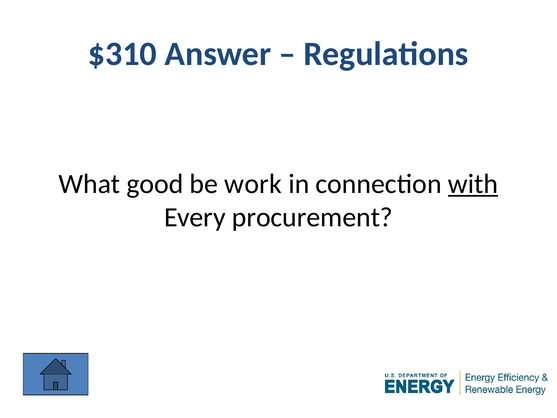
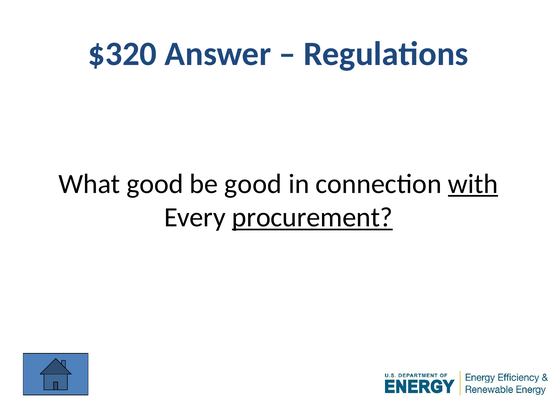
$310: $310 -> $320 (122, 54)
be work: work -> good (253, 184)
procurement underline: none -> present (312, 217)
